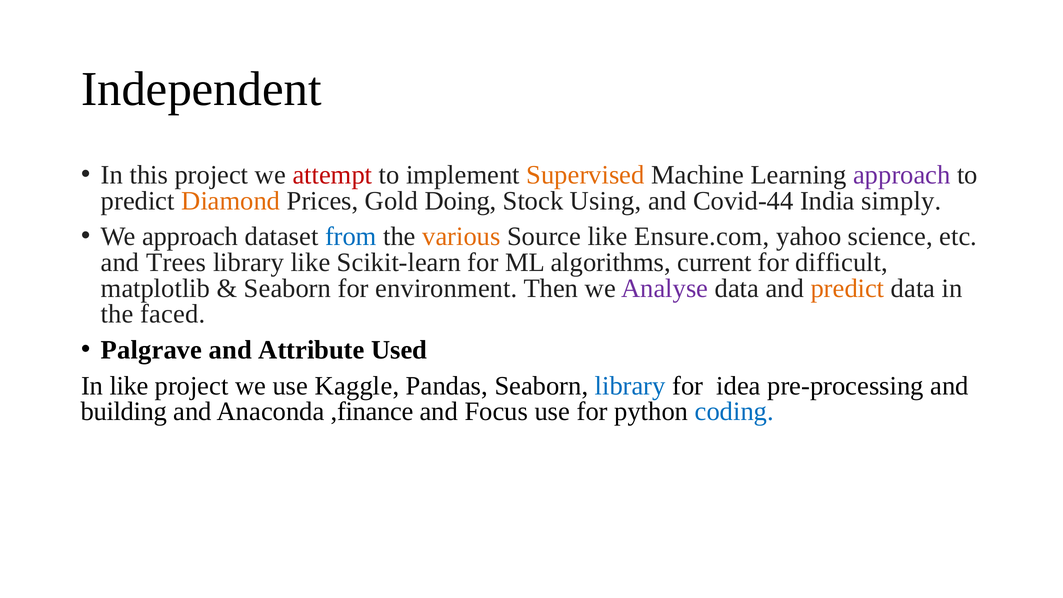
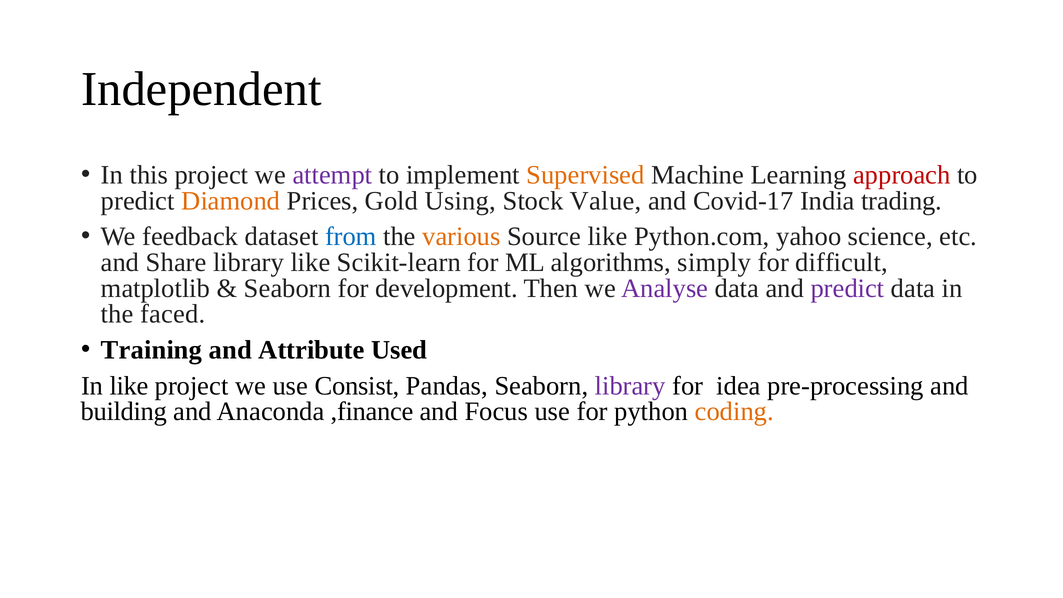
attempt colour: red -> purple (332, 175)
approach colour: purple -> red (902, 175)
Doing: Doing -> Using (460, 201)
Using: Using -> Value (606, 201)
Covid-44: Covid-44 -> Covid-17 (743, 201)
simply: simply -> trading (902, 201)
We approach: approach -> feedback (190, 237)
Ensure.com: Ensure.com -> Python.com (702, 237)
Trees: Trees -> Share (176, 262)
current: current -> simply (714, 262)
environment: environment -> development (447, 288)
predict colour: orange -> purple (848, 288)
Palgrave: Palgrave -> Training (152, 350)
Kaggle: Kaggle -> Consist (357, 386)
library colour: blue -> purple (630, 386)
coding colour: blue -> orange (734, 412)
